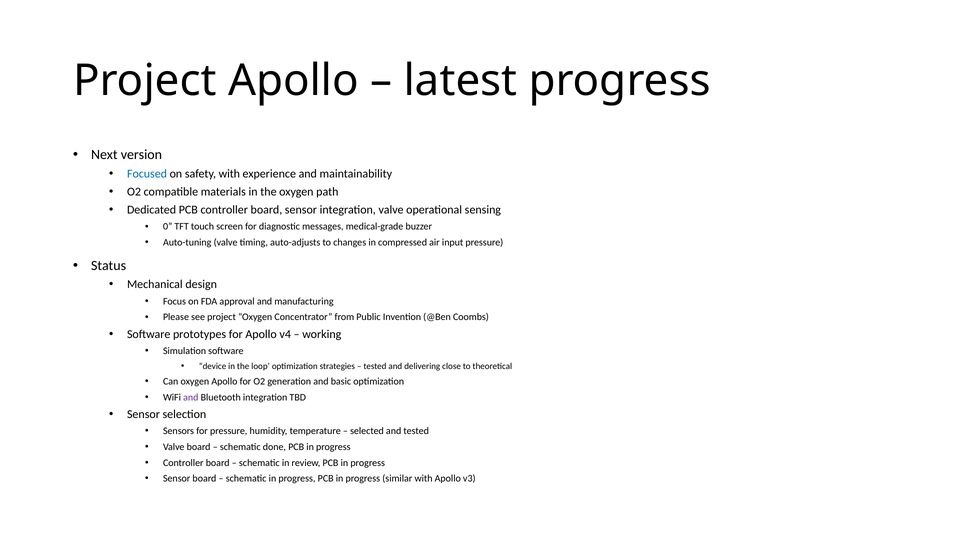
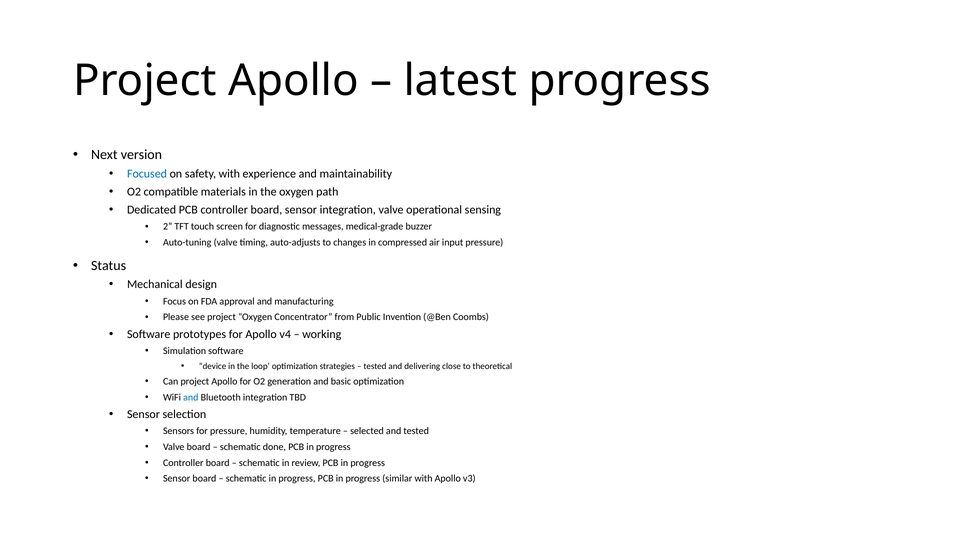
0: 0 -> 2 (168, 226)
Can oxygen: oxygen -> project (195, 381)
and colour: purple -> blue (191, 397)
